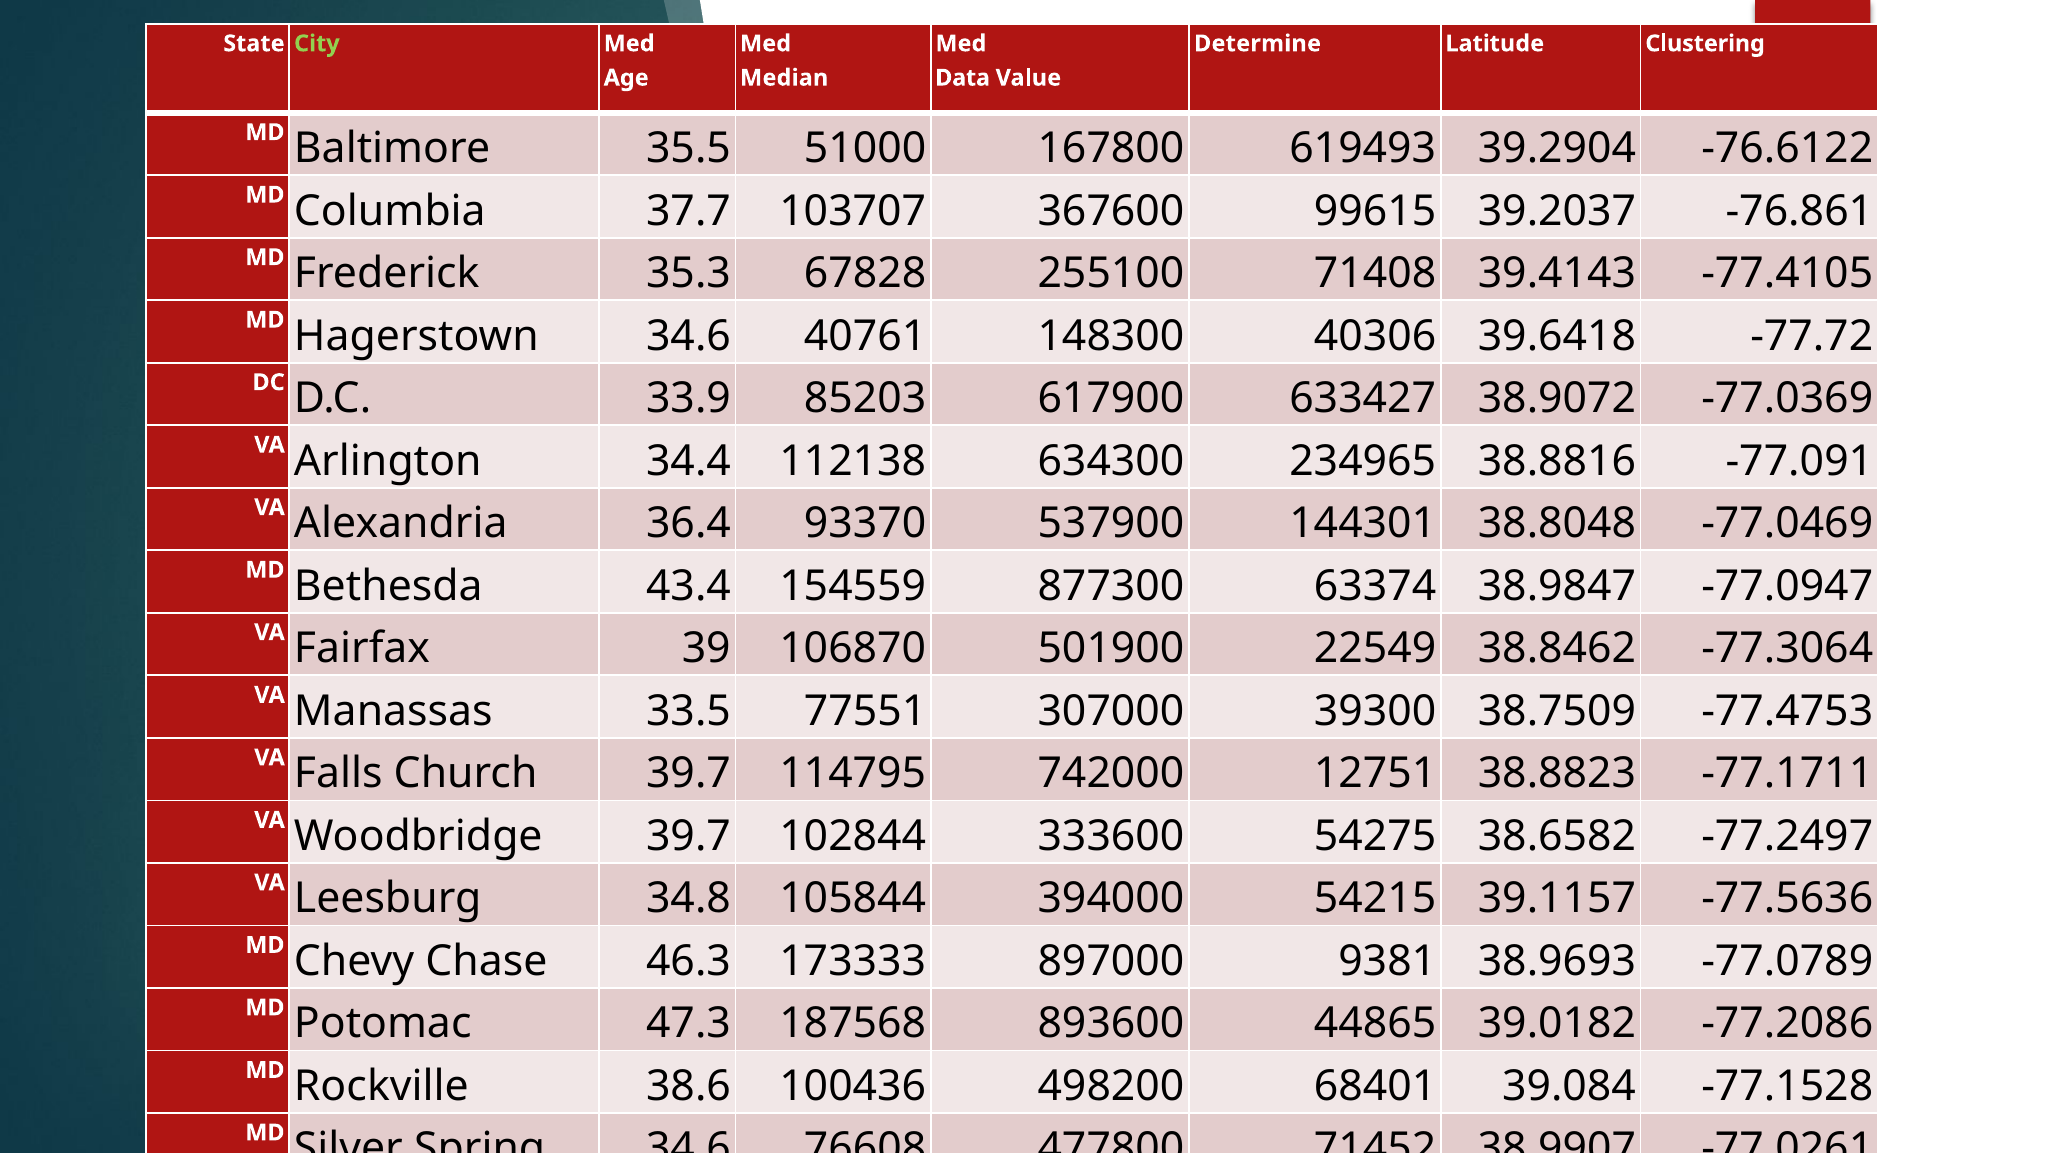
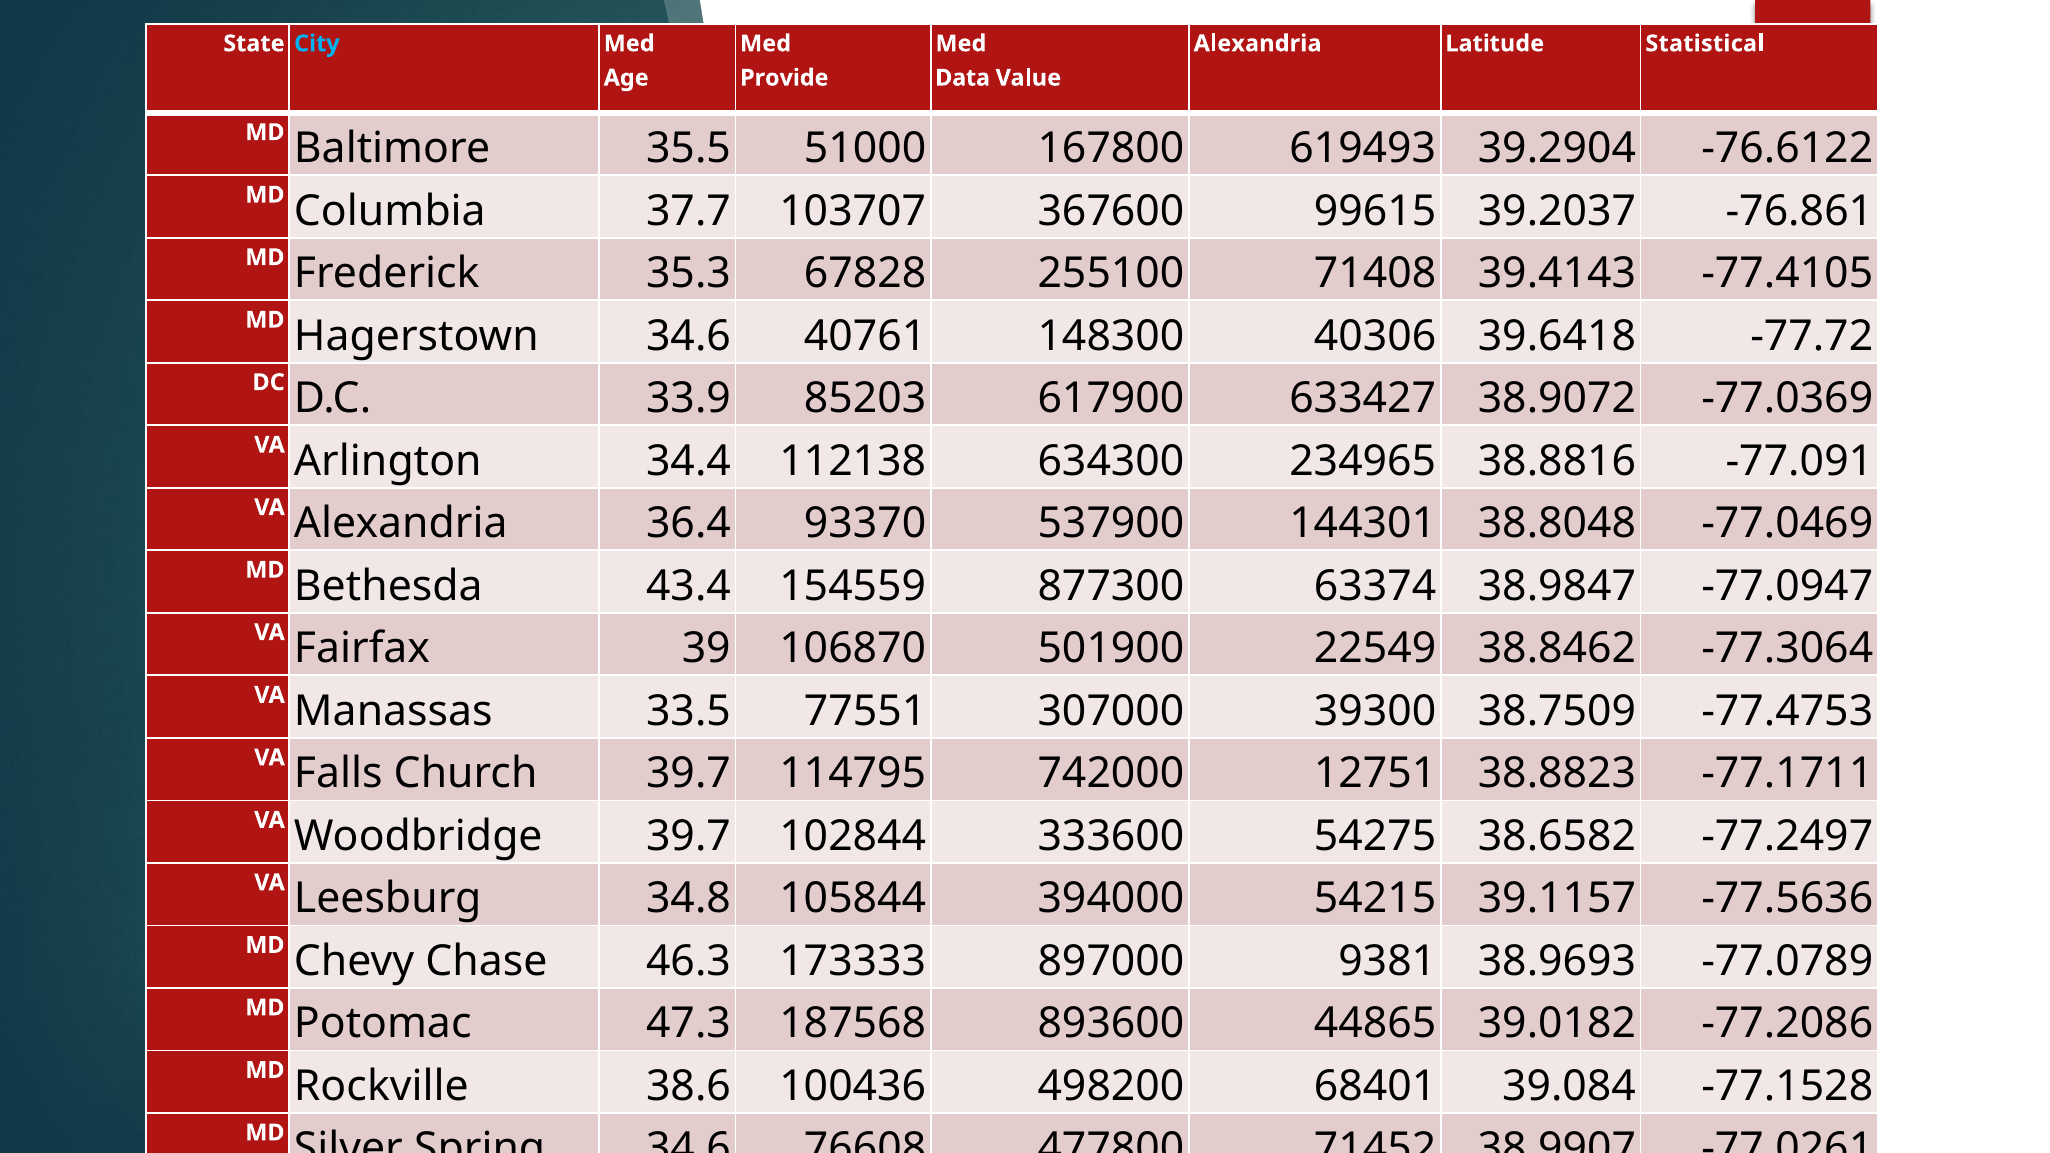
City colour: light green -> light blue (317, 44)
Determine: Determine -> Alexandria (1258, 44)
Clustering: Clustering -> Statistical (1705, 44)
Median: Median -> Provide (784, 78)
